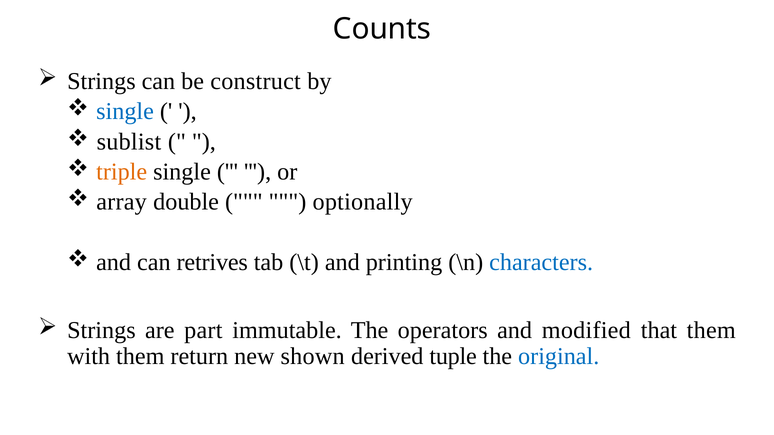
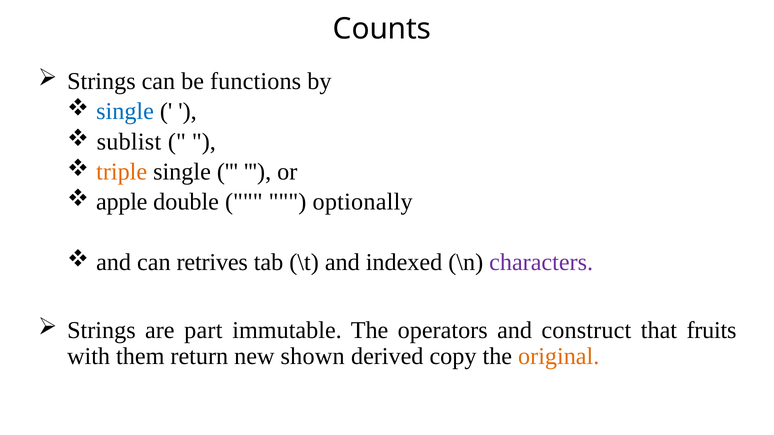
construct: construct -> functions (256, 81)
array: array -> apple (122, 202)
printing: printing -> indexed (404, 262)
characters colour: blue -> purple (541, 262)
modified: modified -> construct (586, 331)
that them: them -> fruits (711, 331)
tuple: tuple -> copy (453, 357)
original colour: blue -> orange (559, 357)
